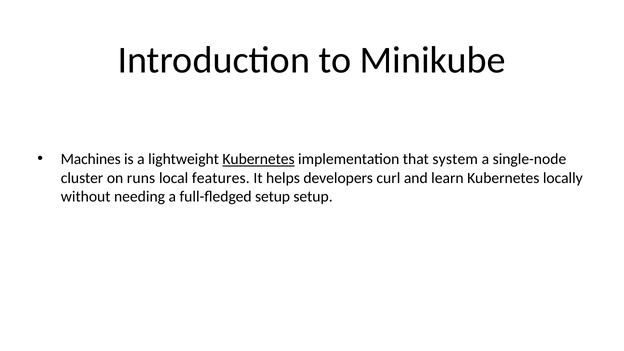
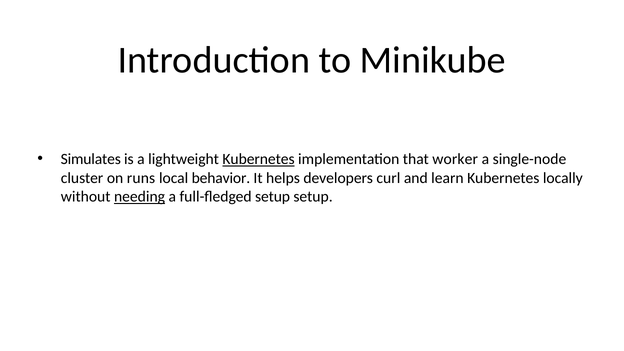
Machines: Machines -> Simulates (91, 159)
system: system -> worker (455, 159)
features: features -> behavior (221, 178)
needing underline: none -> present (140, 197)
